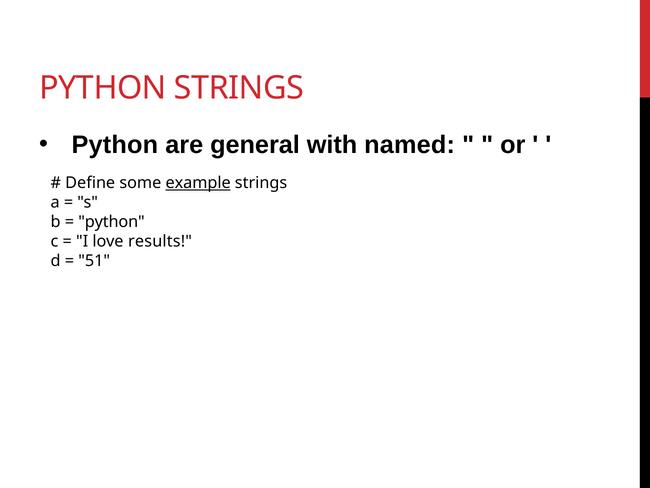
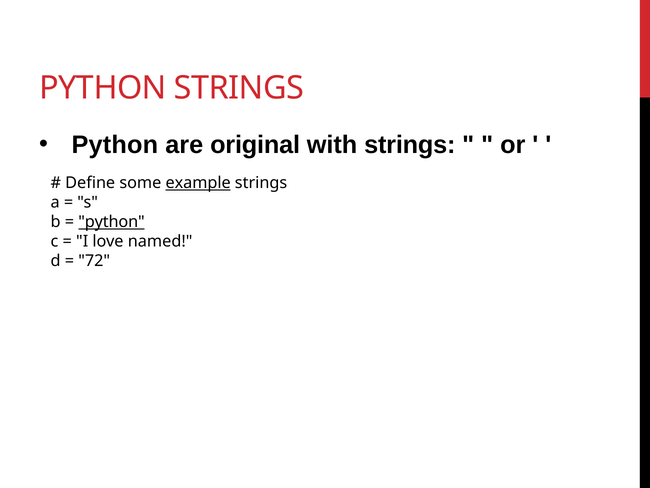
general: general -> original (255, 145)
with named: named -> strings (410, 145)
python underline: none -> present (111, 222)
results: results -> named (160, 241)
51: 51 -> 72 (94, 261)
